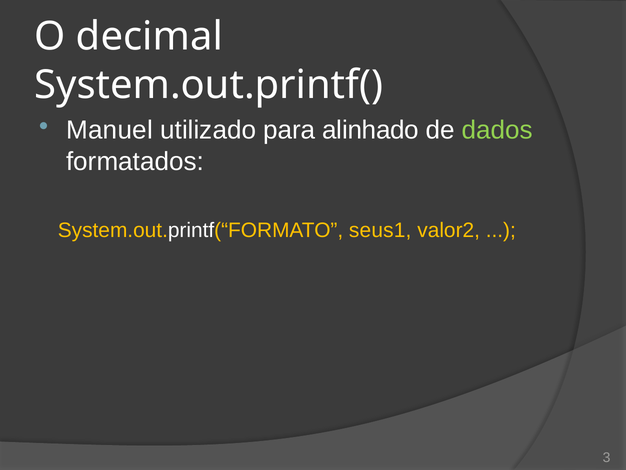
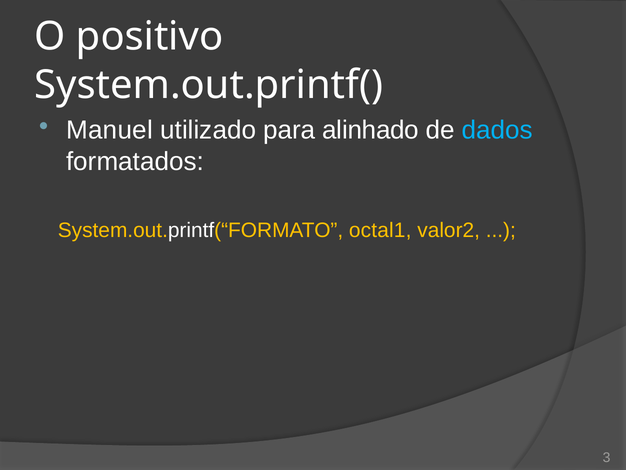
decimal: decimal -> positivo (150, 37)
dados colour: light green -> light blue (497, 130)
seus1: seus1 -> octal1 (380, 230)
